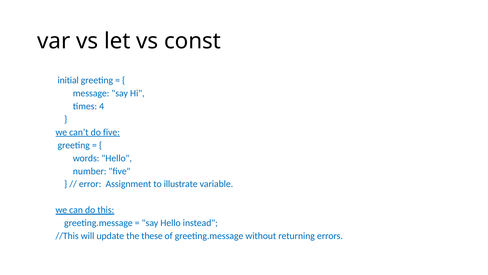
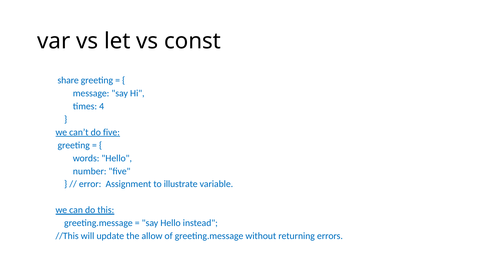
initial: initial -> share (68, 80)
these: these -> allow (152, 236)
